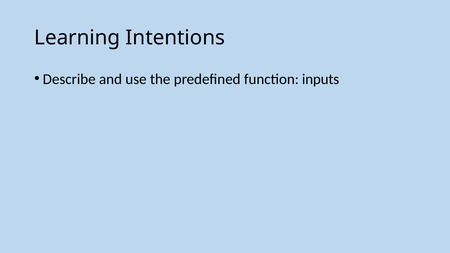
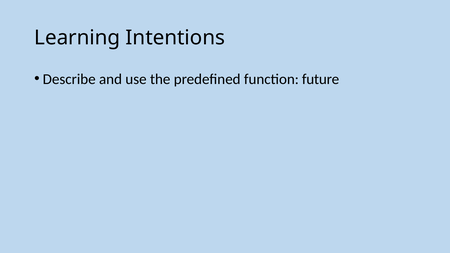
inputs: inputs -> future (321, 79)
